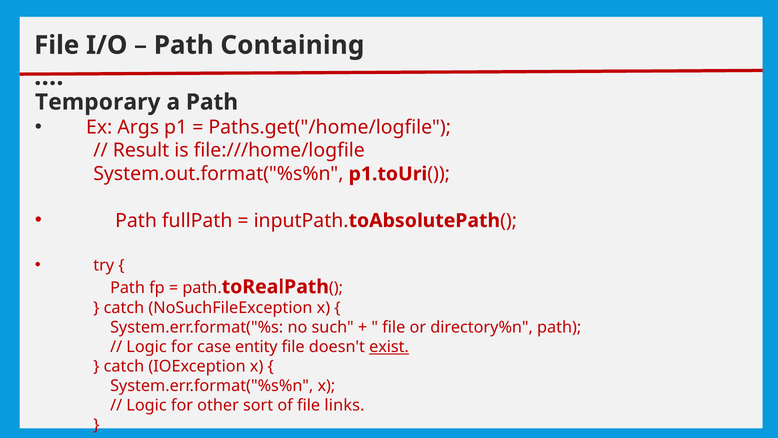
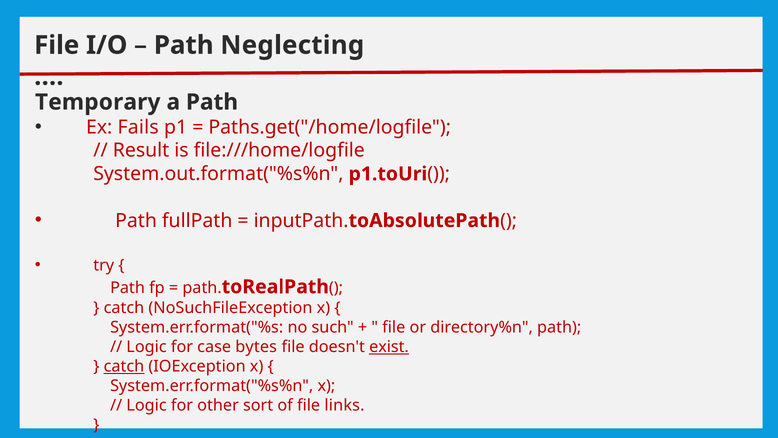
Containing: Containing -> Neglecting (292, 45)
Args: Args -> Fails (138, 127)
entity: entity -> bytes (256, 347)
catch underline: none -> present (124, 366)
